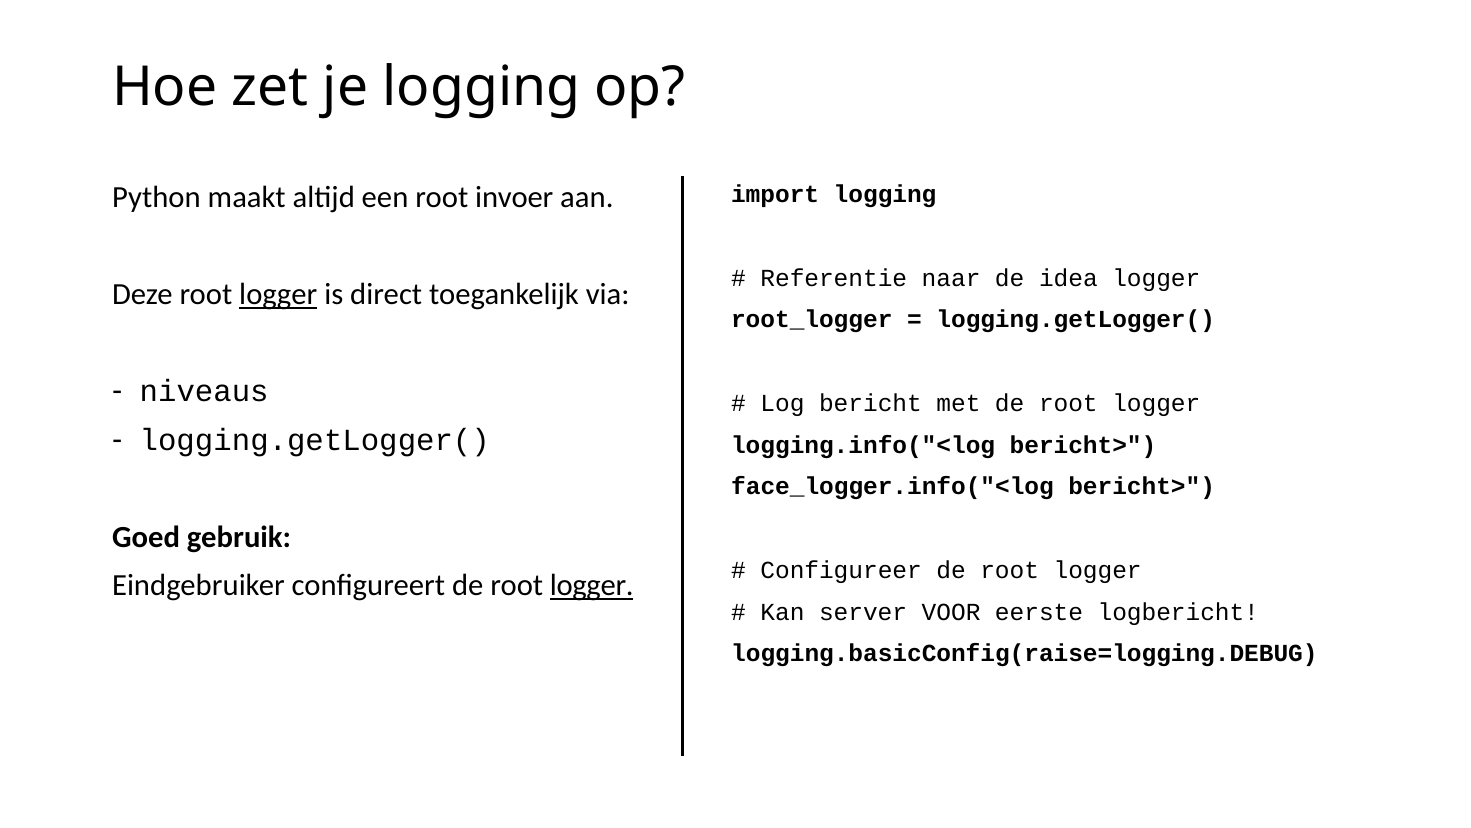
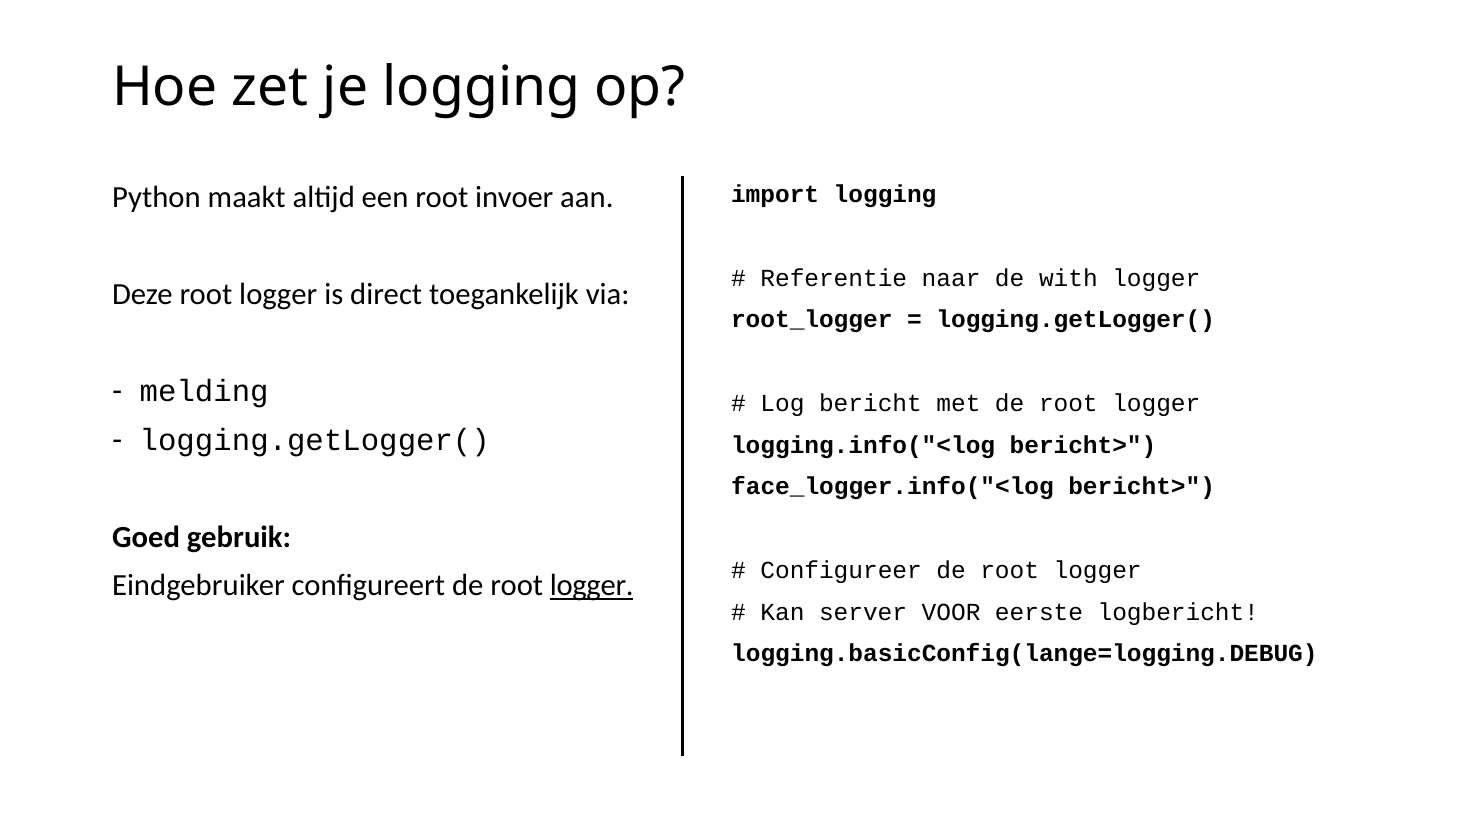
idea: idea -> with (1068, 278)
logger underline: present -> none (278, 295)
niveaus: niveaus -> melding (204, 392)
logging.basicConfig(raise=logging.DEBUG: logging.basicConfig(raise=logging.DEBUG -> logging.basicConfig(lange=logging.DEBUG (1024, 653)
